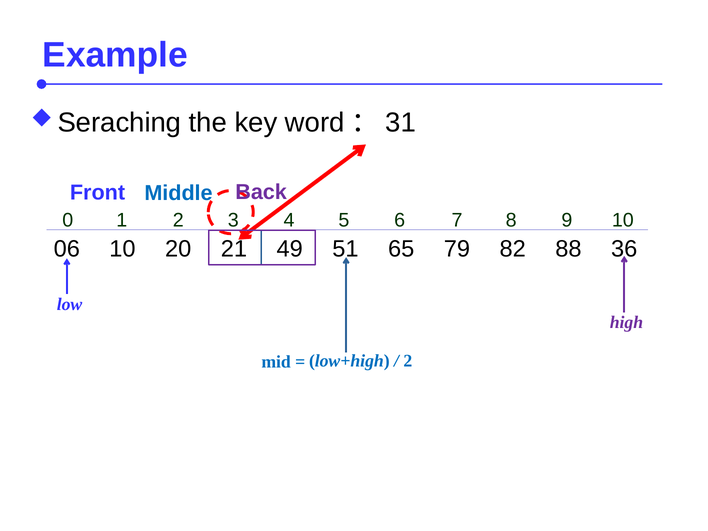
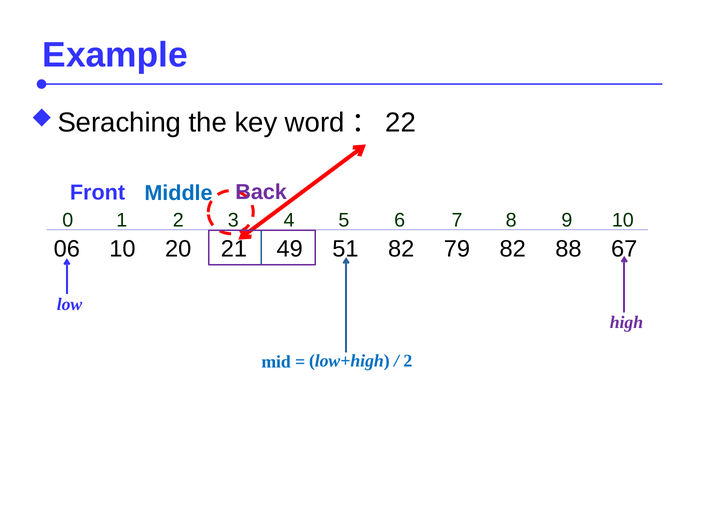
31: 31 -> 22 (401, 122)
51 65: 65 -> 82 (401, 249)
36: 36 -> 67 (624, 249)
